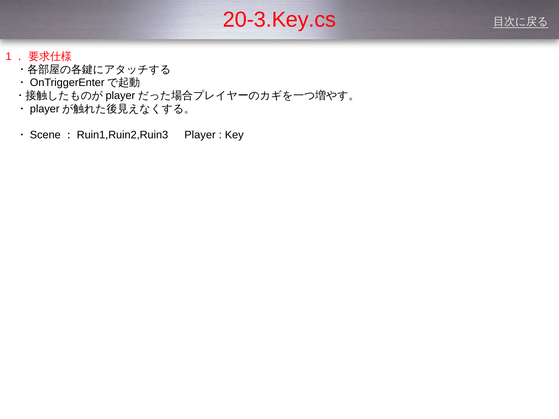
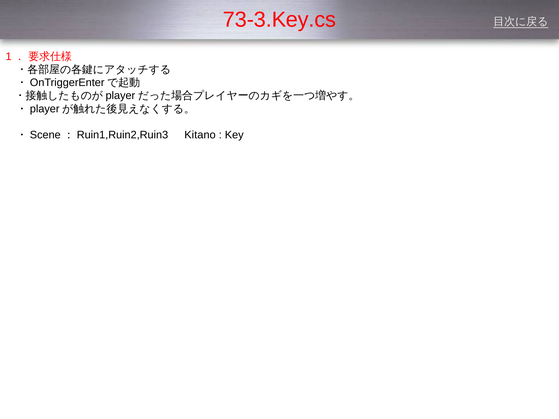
20-3.Key.cs: 20-3.Key.cs -> 73-3.Key.cs (280, 20)
Player: Player -> Kitano (200, 135)
